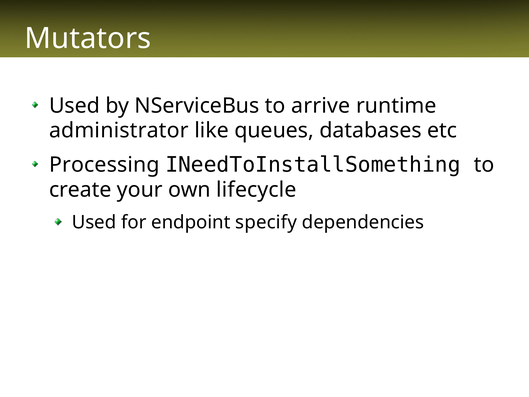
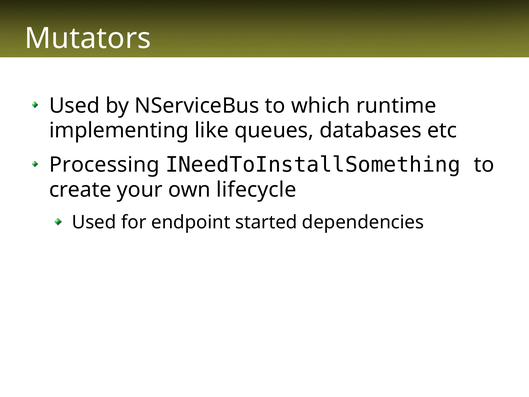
arrive: arrive -> which (321, 106)
administrator: administrator -> implementing (119, 130)
specify: specify -> started (266, 222)
